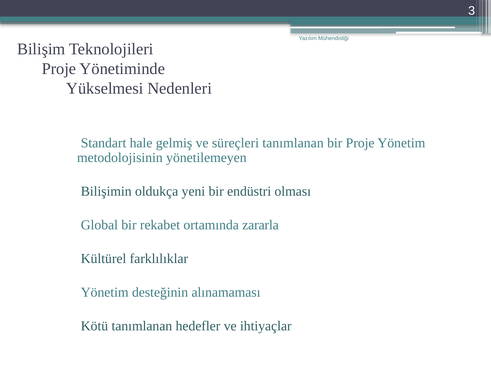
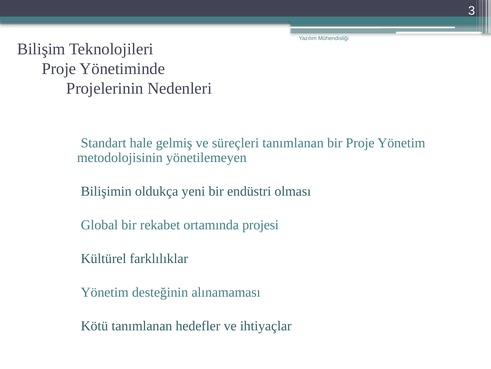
Yükselmesi: Yükselmesi -> Projelerinin (105, 88)
zararla: zararla -> projesi (261, 225)
